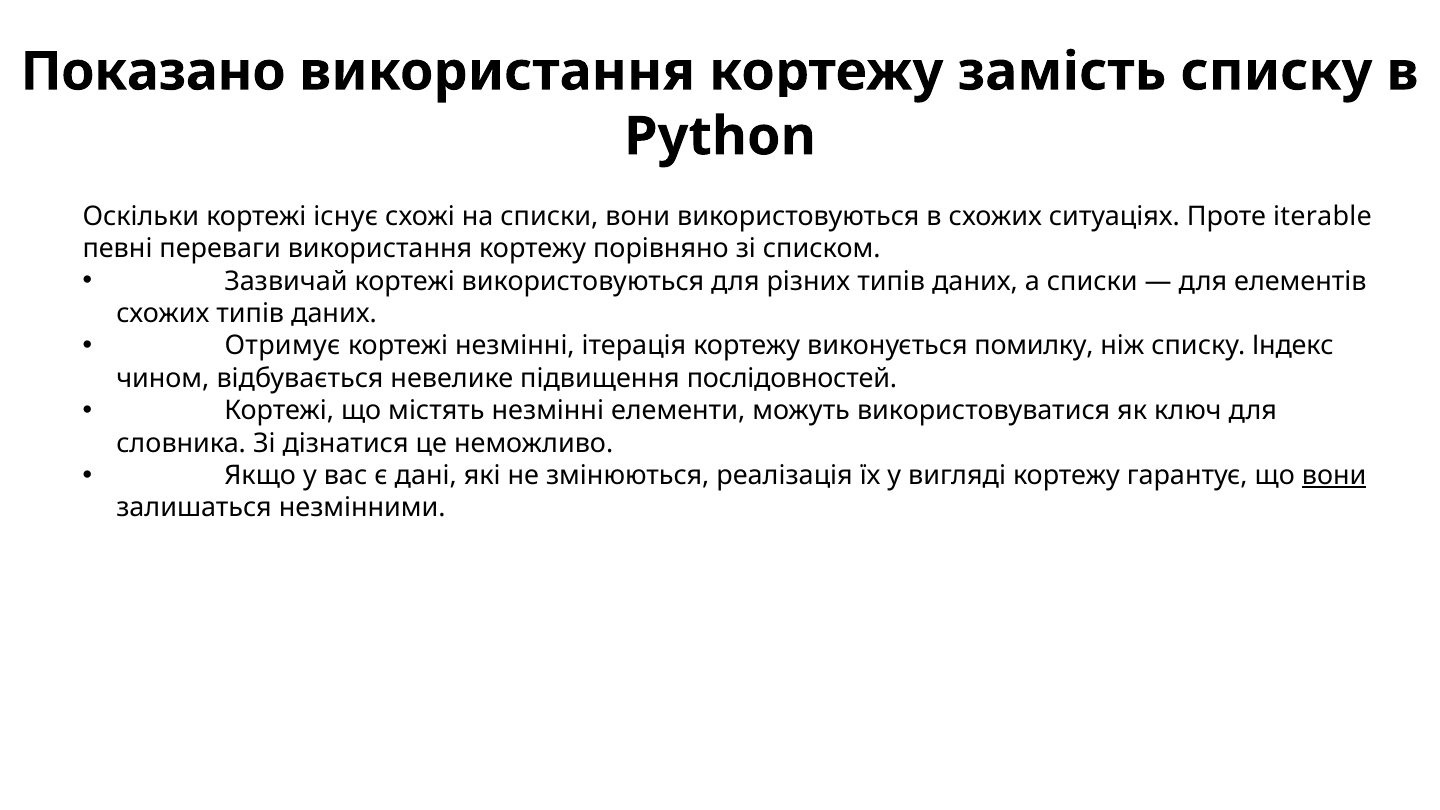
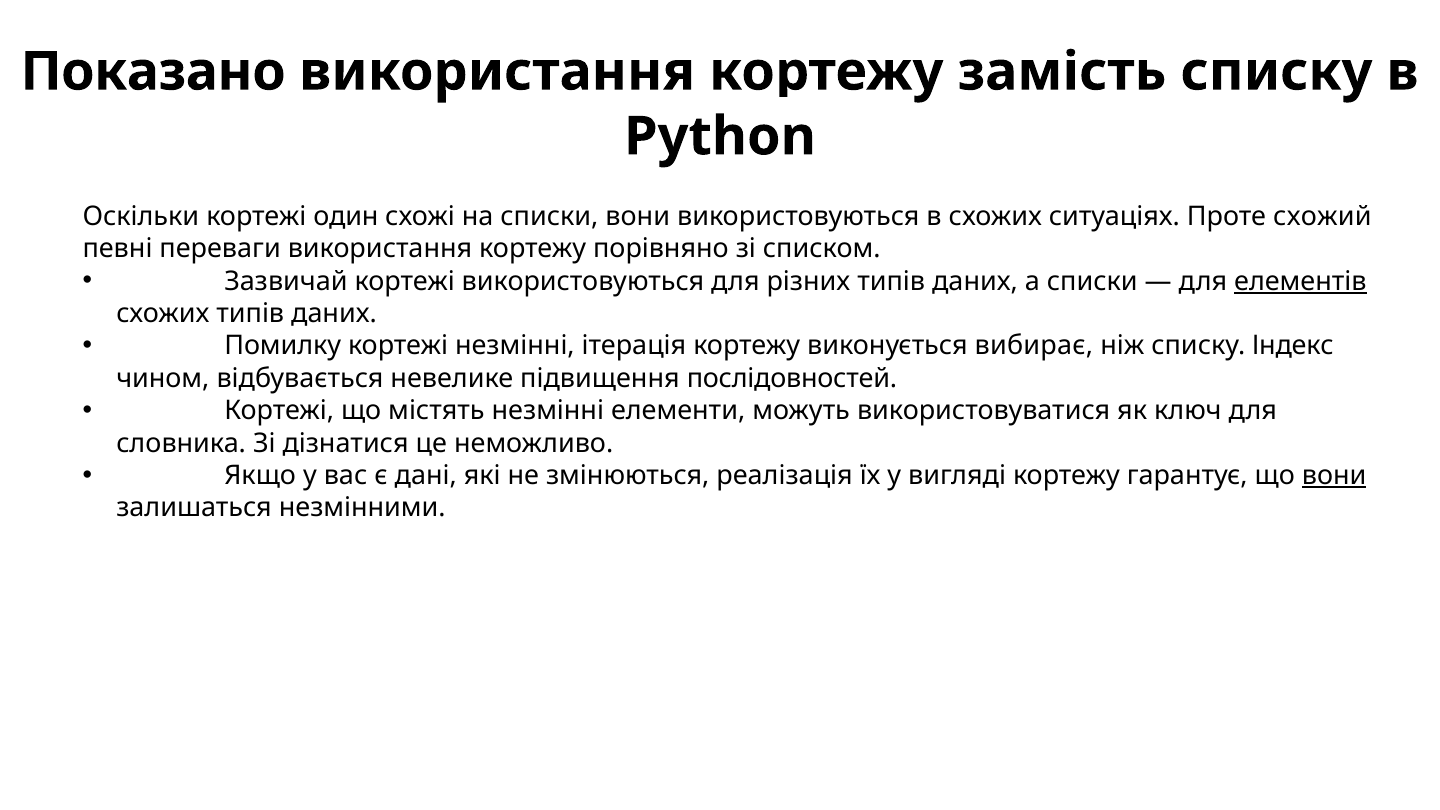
існує: існує -> один (346, 216)
iterable: iterable -> схожий (1322, 216)
елементів underline: none -> present (1300, 281)
Отримує: Отримує -> Помилку (283, 346)
помилку: помилку -> вибирає (1034, 346)
